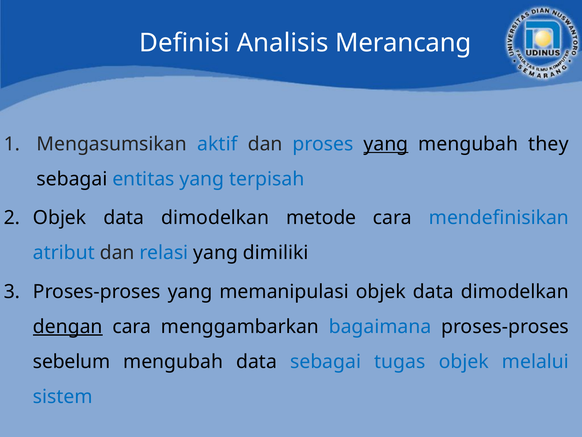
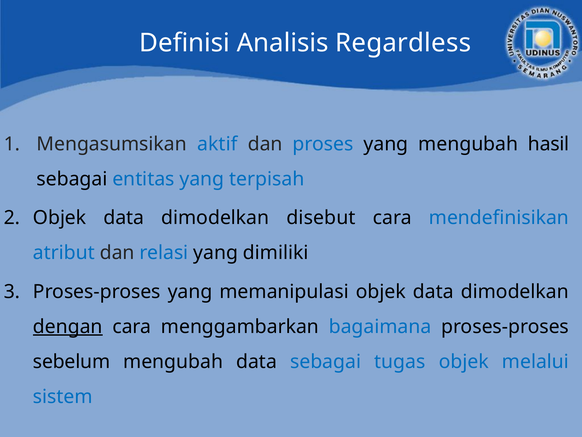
Merancang: Merancang -> Regardless (403, 43)
yang underline: present -> none (386, 144)
they: they -> hasil (549, 144)
metode: metode -> disebut (321, 218)
